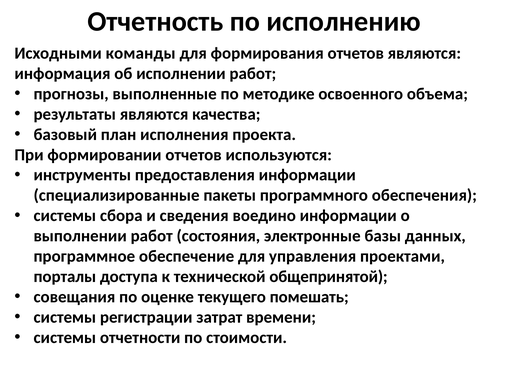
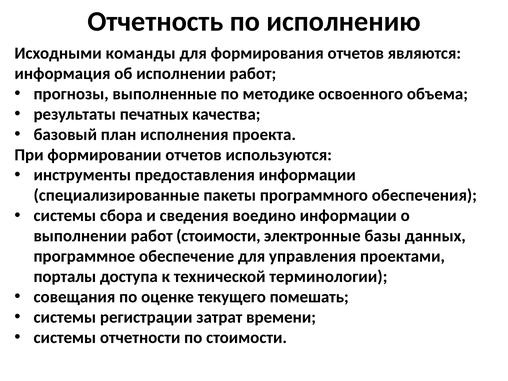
результаты являются: являются -> печатных (154, 114)
работ состояния: состояния -> стоимости (218, 236)
общепринятой: общепринятой -> терминологии (328, 277)
